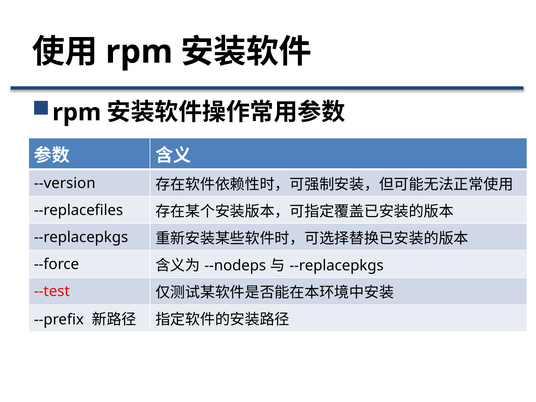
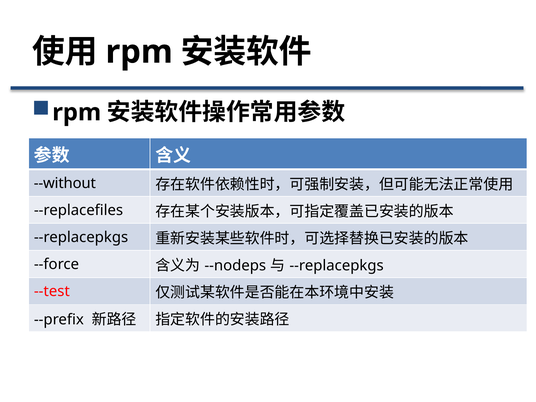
--version: --version -> --without (65, 183)
